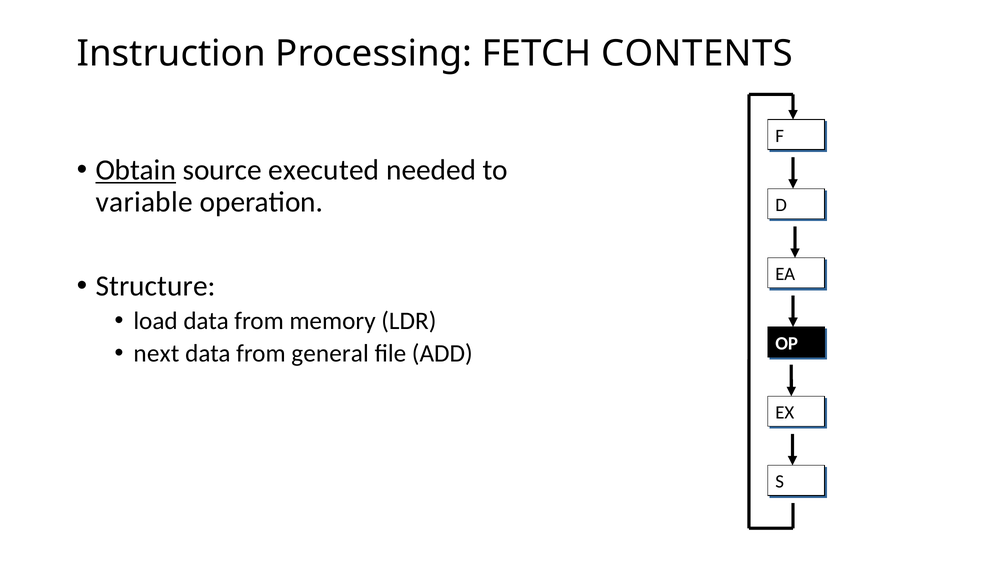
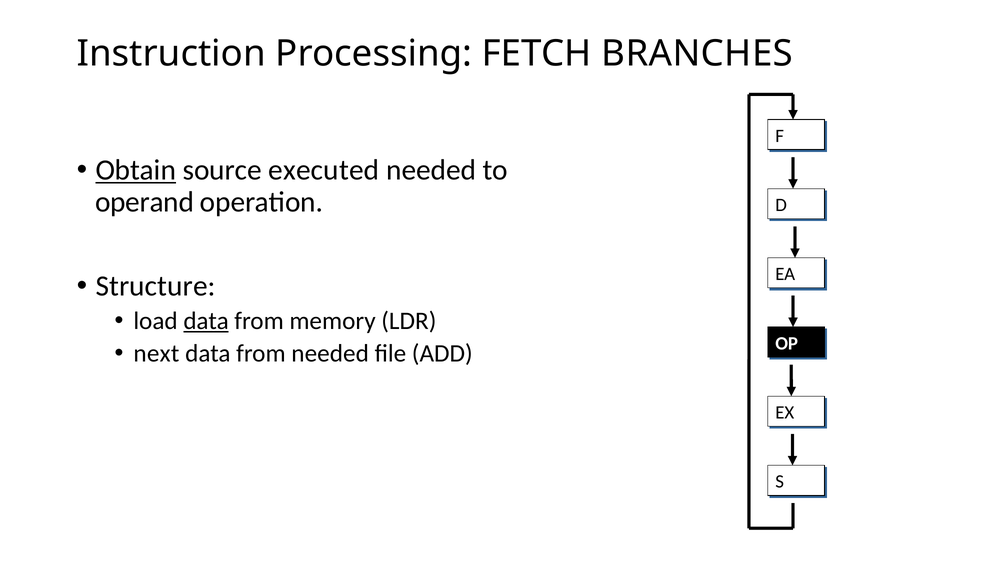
CONTENTS: CONTENTS -> BRANCHES (697, 54)
variable: variable -> operand (145, 202)
data underline: none -> present (206, 321)
from general: general -> needed (330, 354)
